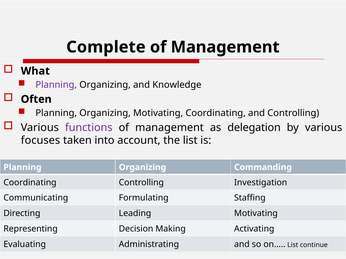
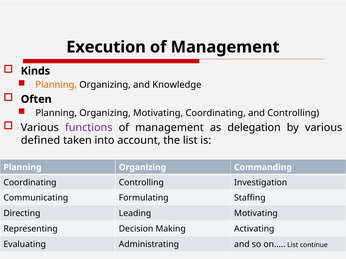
Complete: Complete -> Execution (106, 47)
What: What -> Kinds (35, 71)
Planning colour: purple -> orange (56, 85)
focuses: focuses -> defined (40, 141)
